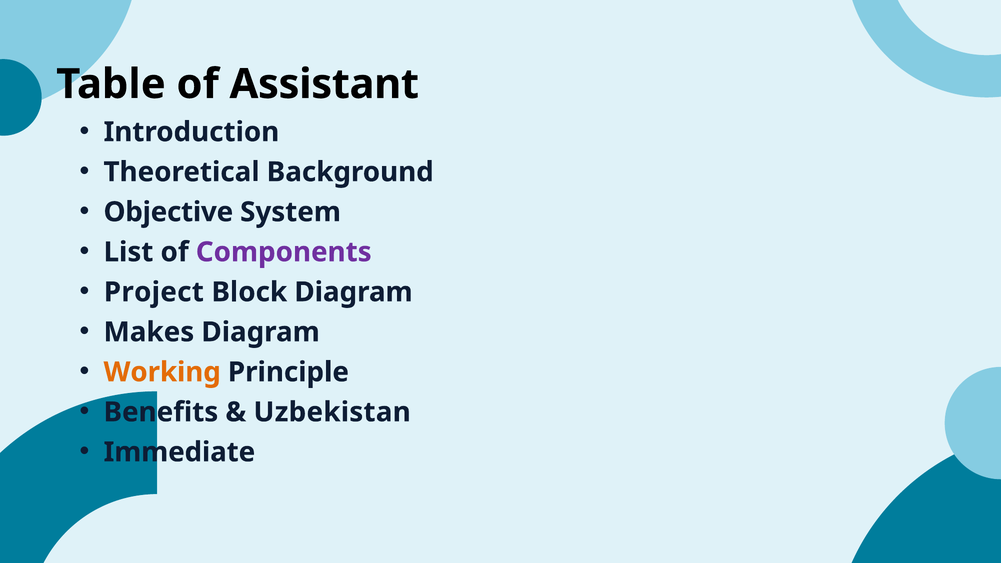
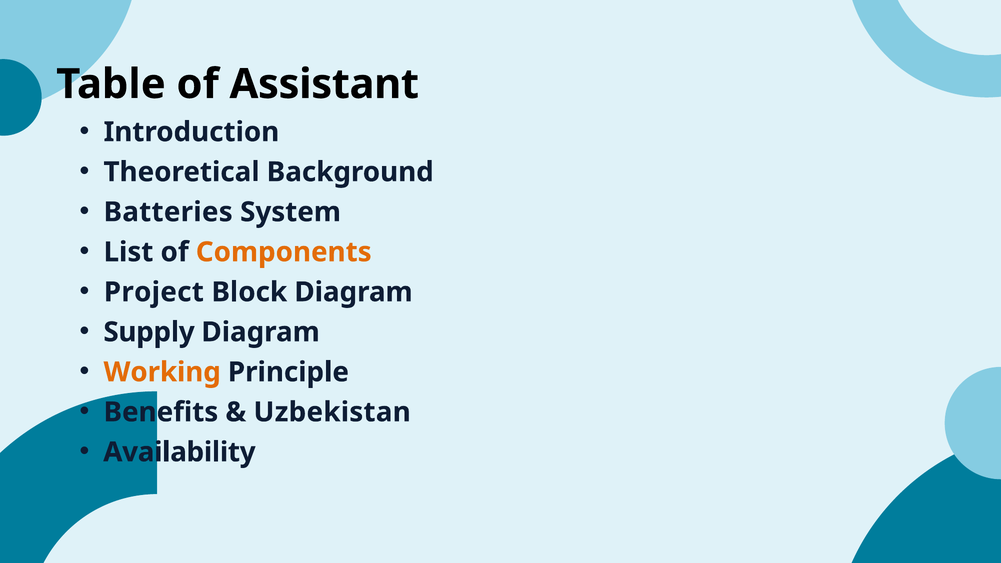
Objective: Objective -> Batteries (168, 212)
Components colour: purple -> orange (284, 252)
Makes: Makes -> Supply (149, 332)
Immediate: Immediate -> Availability (179, 452)
